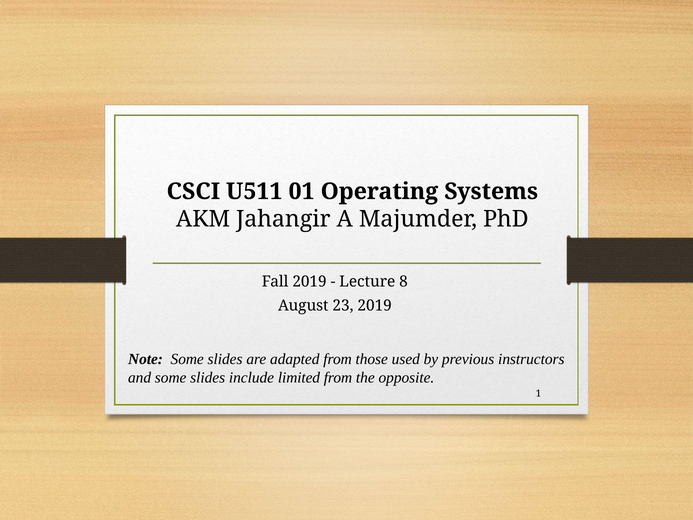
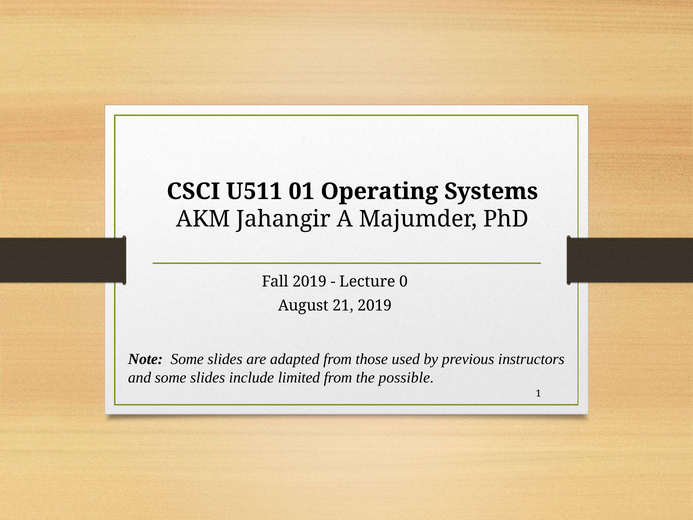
8: 8 -> 0 (403, 282)
23: 23 -> 21 (343, 306)
opposite: opposite -> possible (406, 377)
